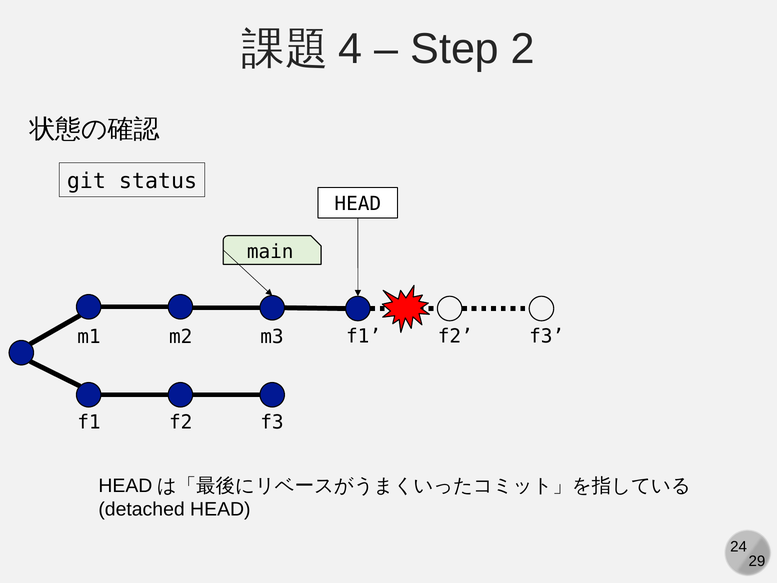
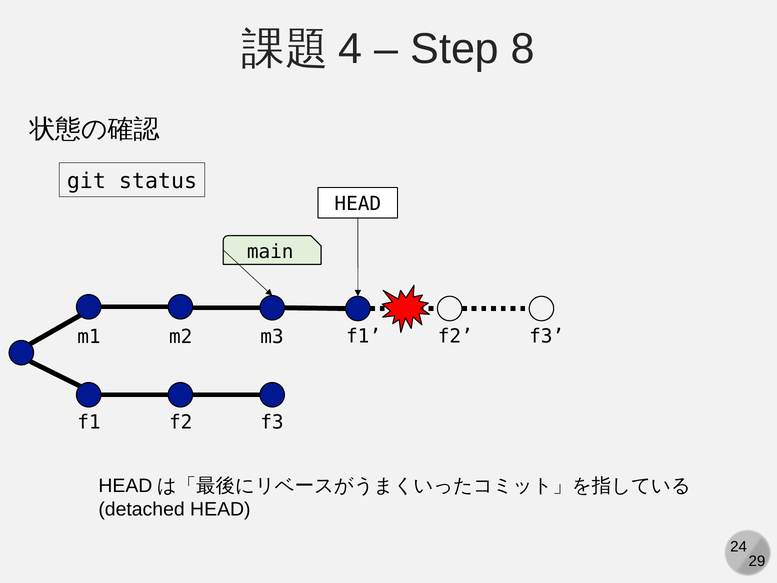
2: 2 -> 8 (523, 49)
